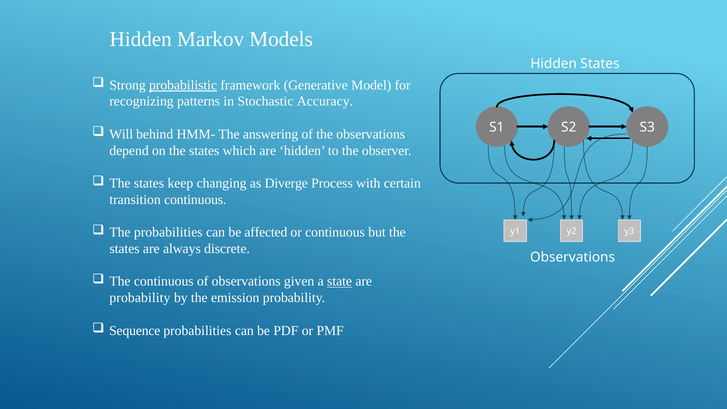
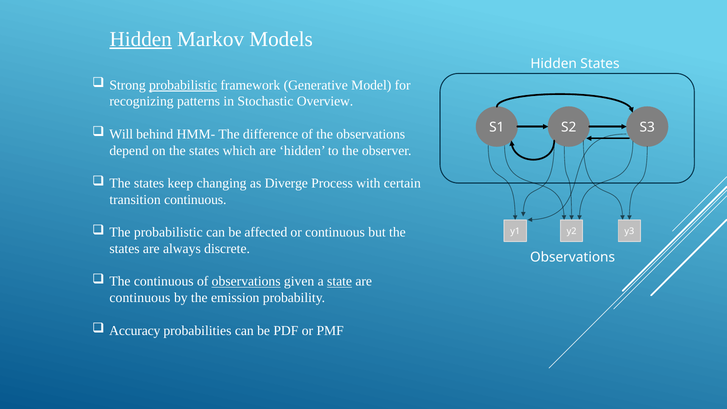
Hidden underline: none -> present (141, 39)
Accuracy: Accuracy -> Overview (325, 101)
answering: answering -> difference (271, 134)
The probabilities: probabilities -> probabilistic (168, 232)
observations underline: none -> present (246, 281)
probability: probability -> continuous (140, 298)
Sequence: Sequence -> Accuracy (135, 330)
